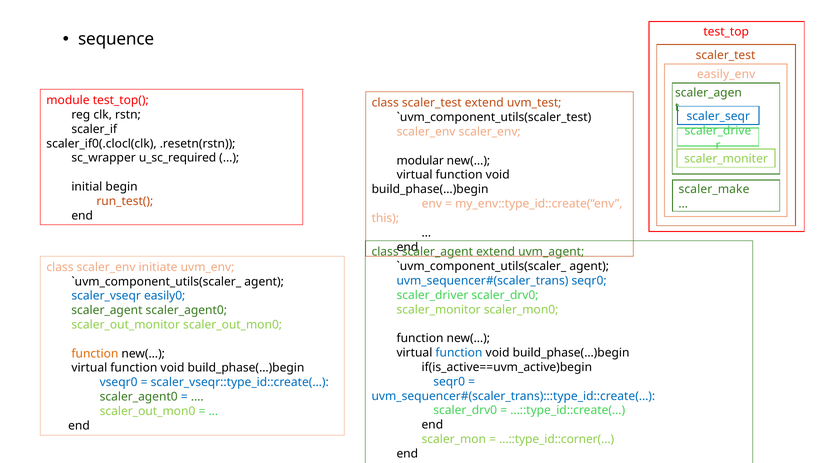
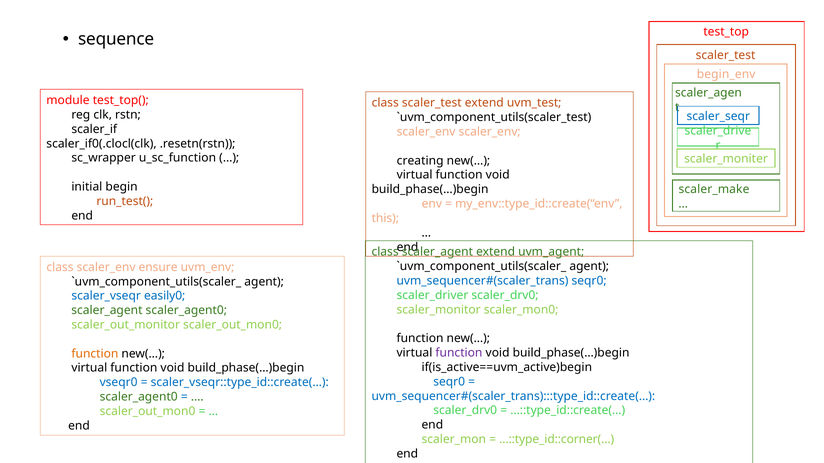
easily_env: easily_env -> begin_env (726, 74)
u_sc_required: u_sc_required -> u_sc_function (178, 158)
modular: modular -> creating (420, 161)
initiate: initiate -> ensure (158, 267)
function colour: blue -> purple (459, 353)
